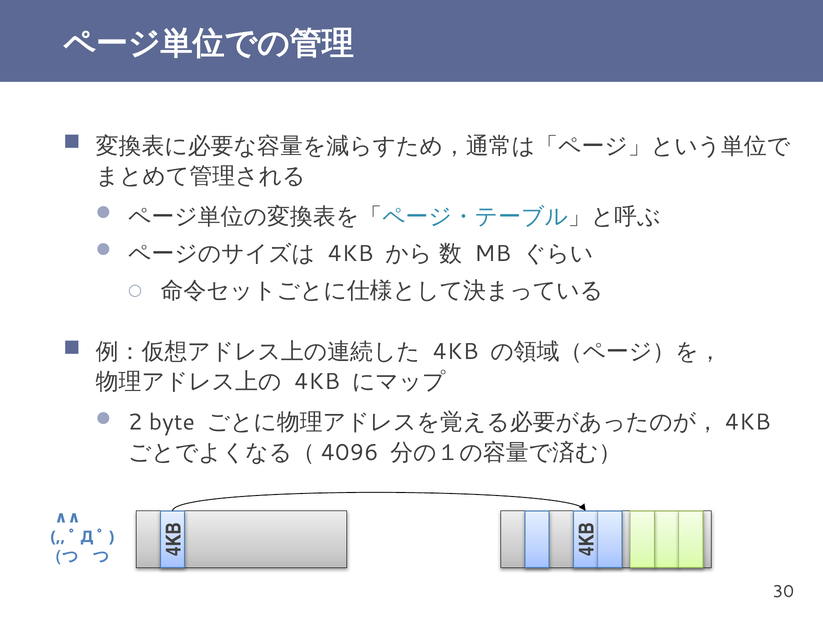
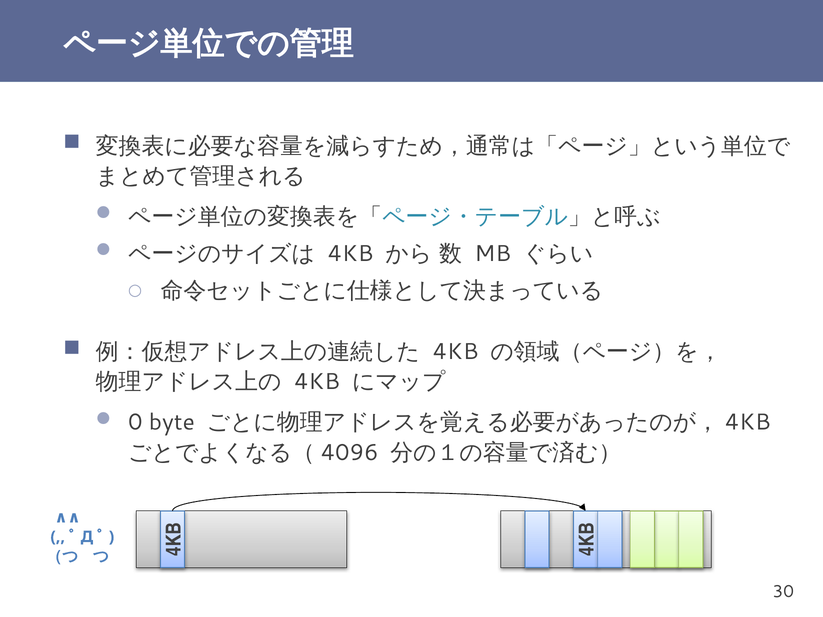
2: 2 -> 0 (135, 423)
